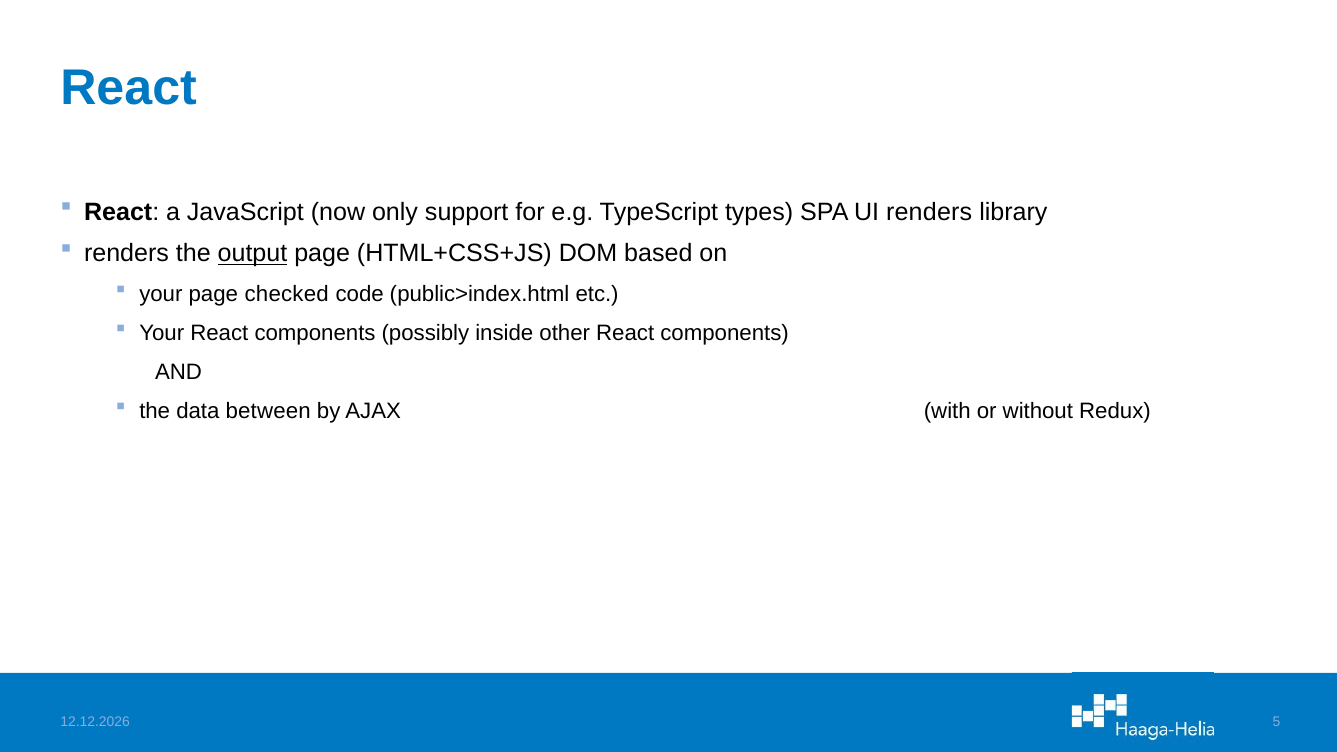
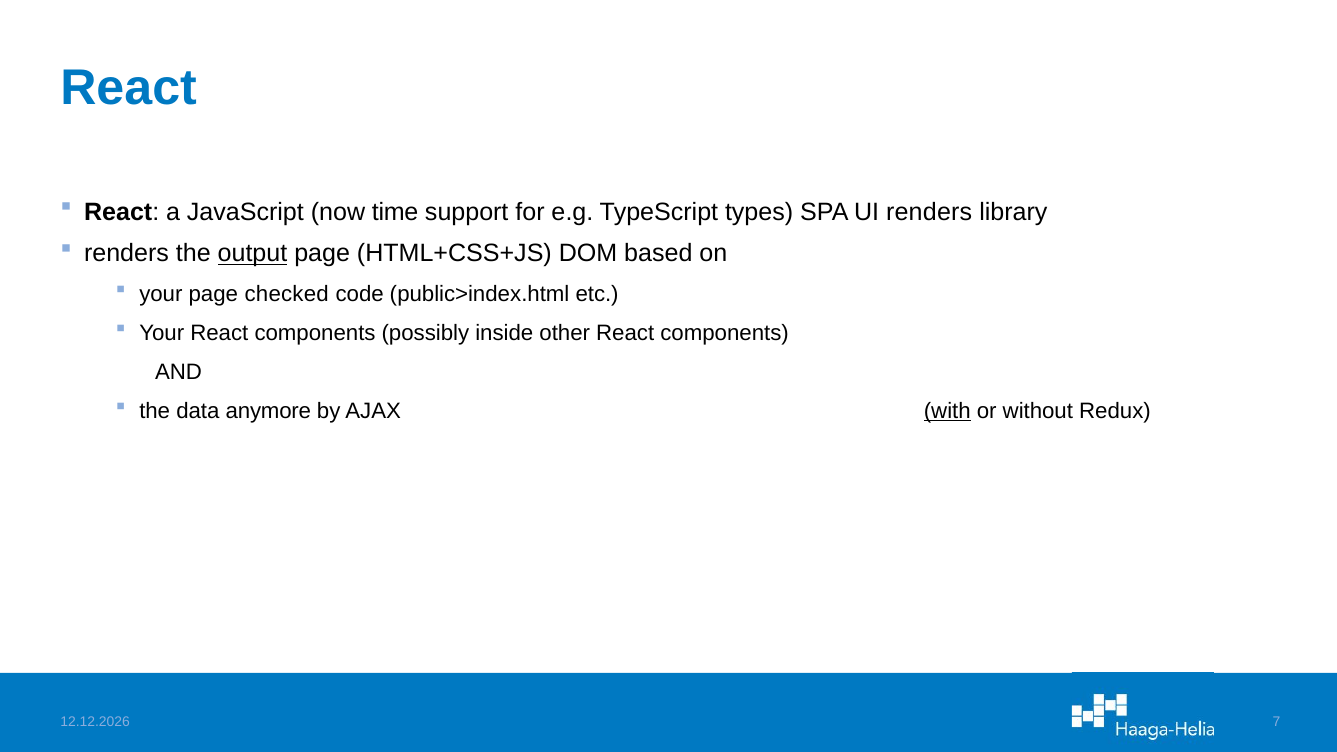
only: only -> time (395, 212)
between: between -> anymore (268, 411)
with underline: none -> present (947, 411)
5: 5 -> 7 (1277, 722)
